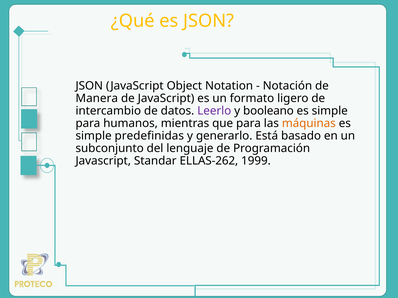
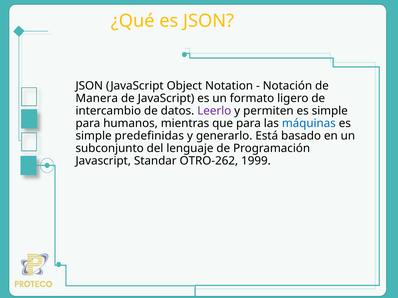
booleano: booleano -> permiten (268, 111)
máquinas colour: orange -> blue (309, 124)
ELLAS-262: ELLAS-262 -> OTRO-262 (209, 161)
